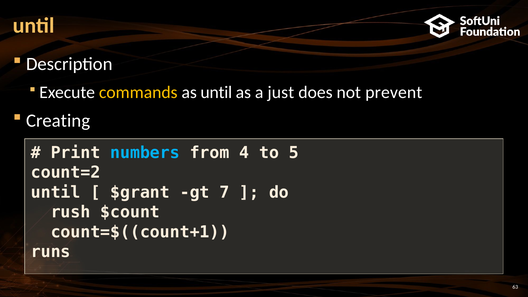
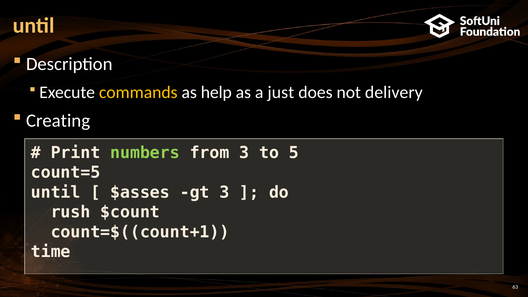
as until: until -> help (216, 92)
prevent: prevent -> delivery (394, 92)
numbers colour: light blue -> light green (145, 153)
from 4: 4 -> 3 (244, 153)
count=2: count=2 -> count=5 (66, 173)
$grant: $grant -> $asses (140, 192)
gt 7: 7 -> 3 (224, 192)
runs: runs -> time (51, 252)
